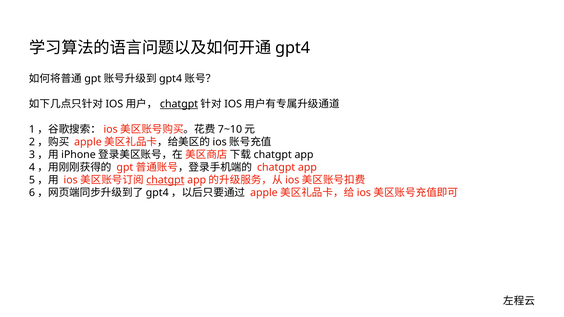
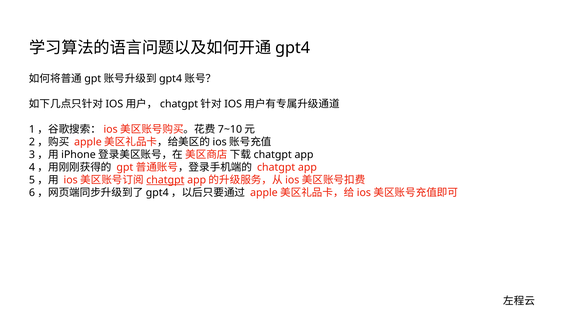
chatgpt underline: present -> none (179, 104)
